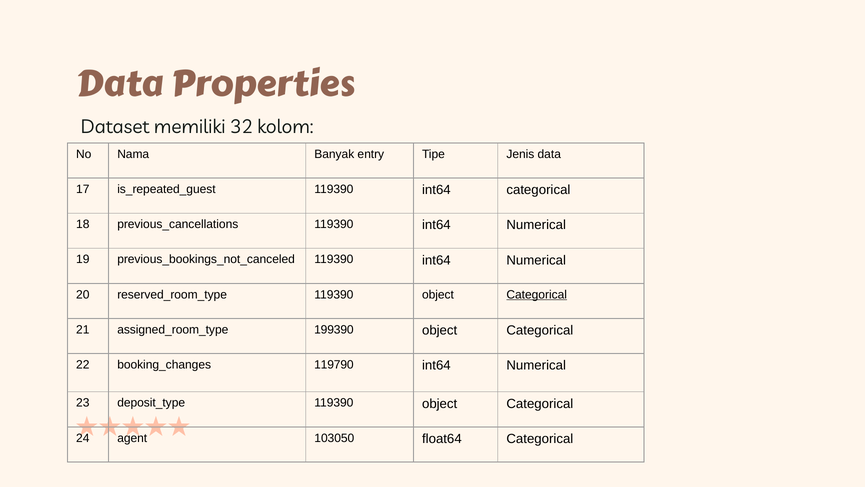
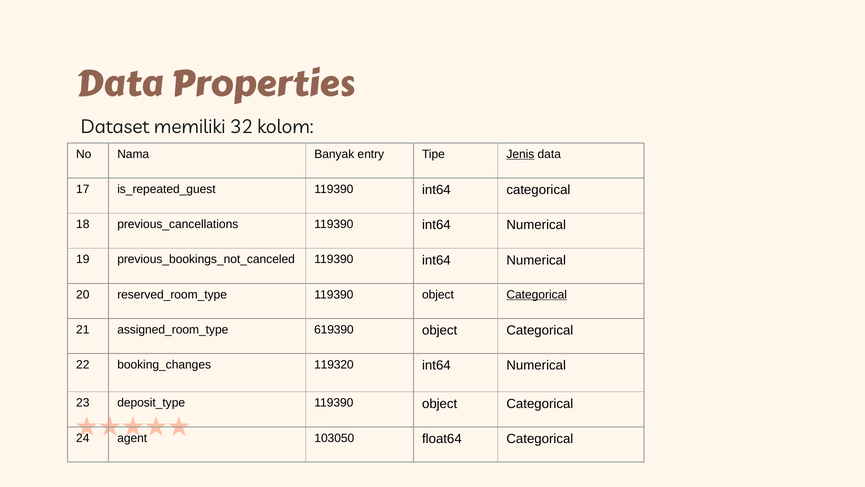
Jenis underline: none -> present (520, 154)
199390: 199390 -> 619390 (334, 329)
119790: 119790 -> 119320 (334, 365)
